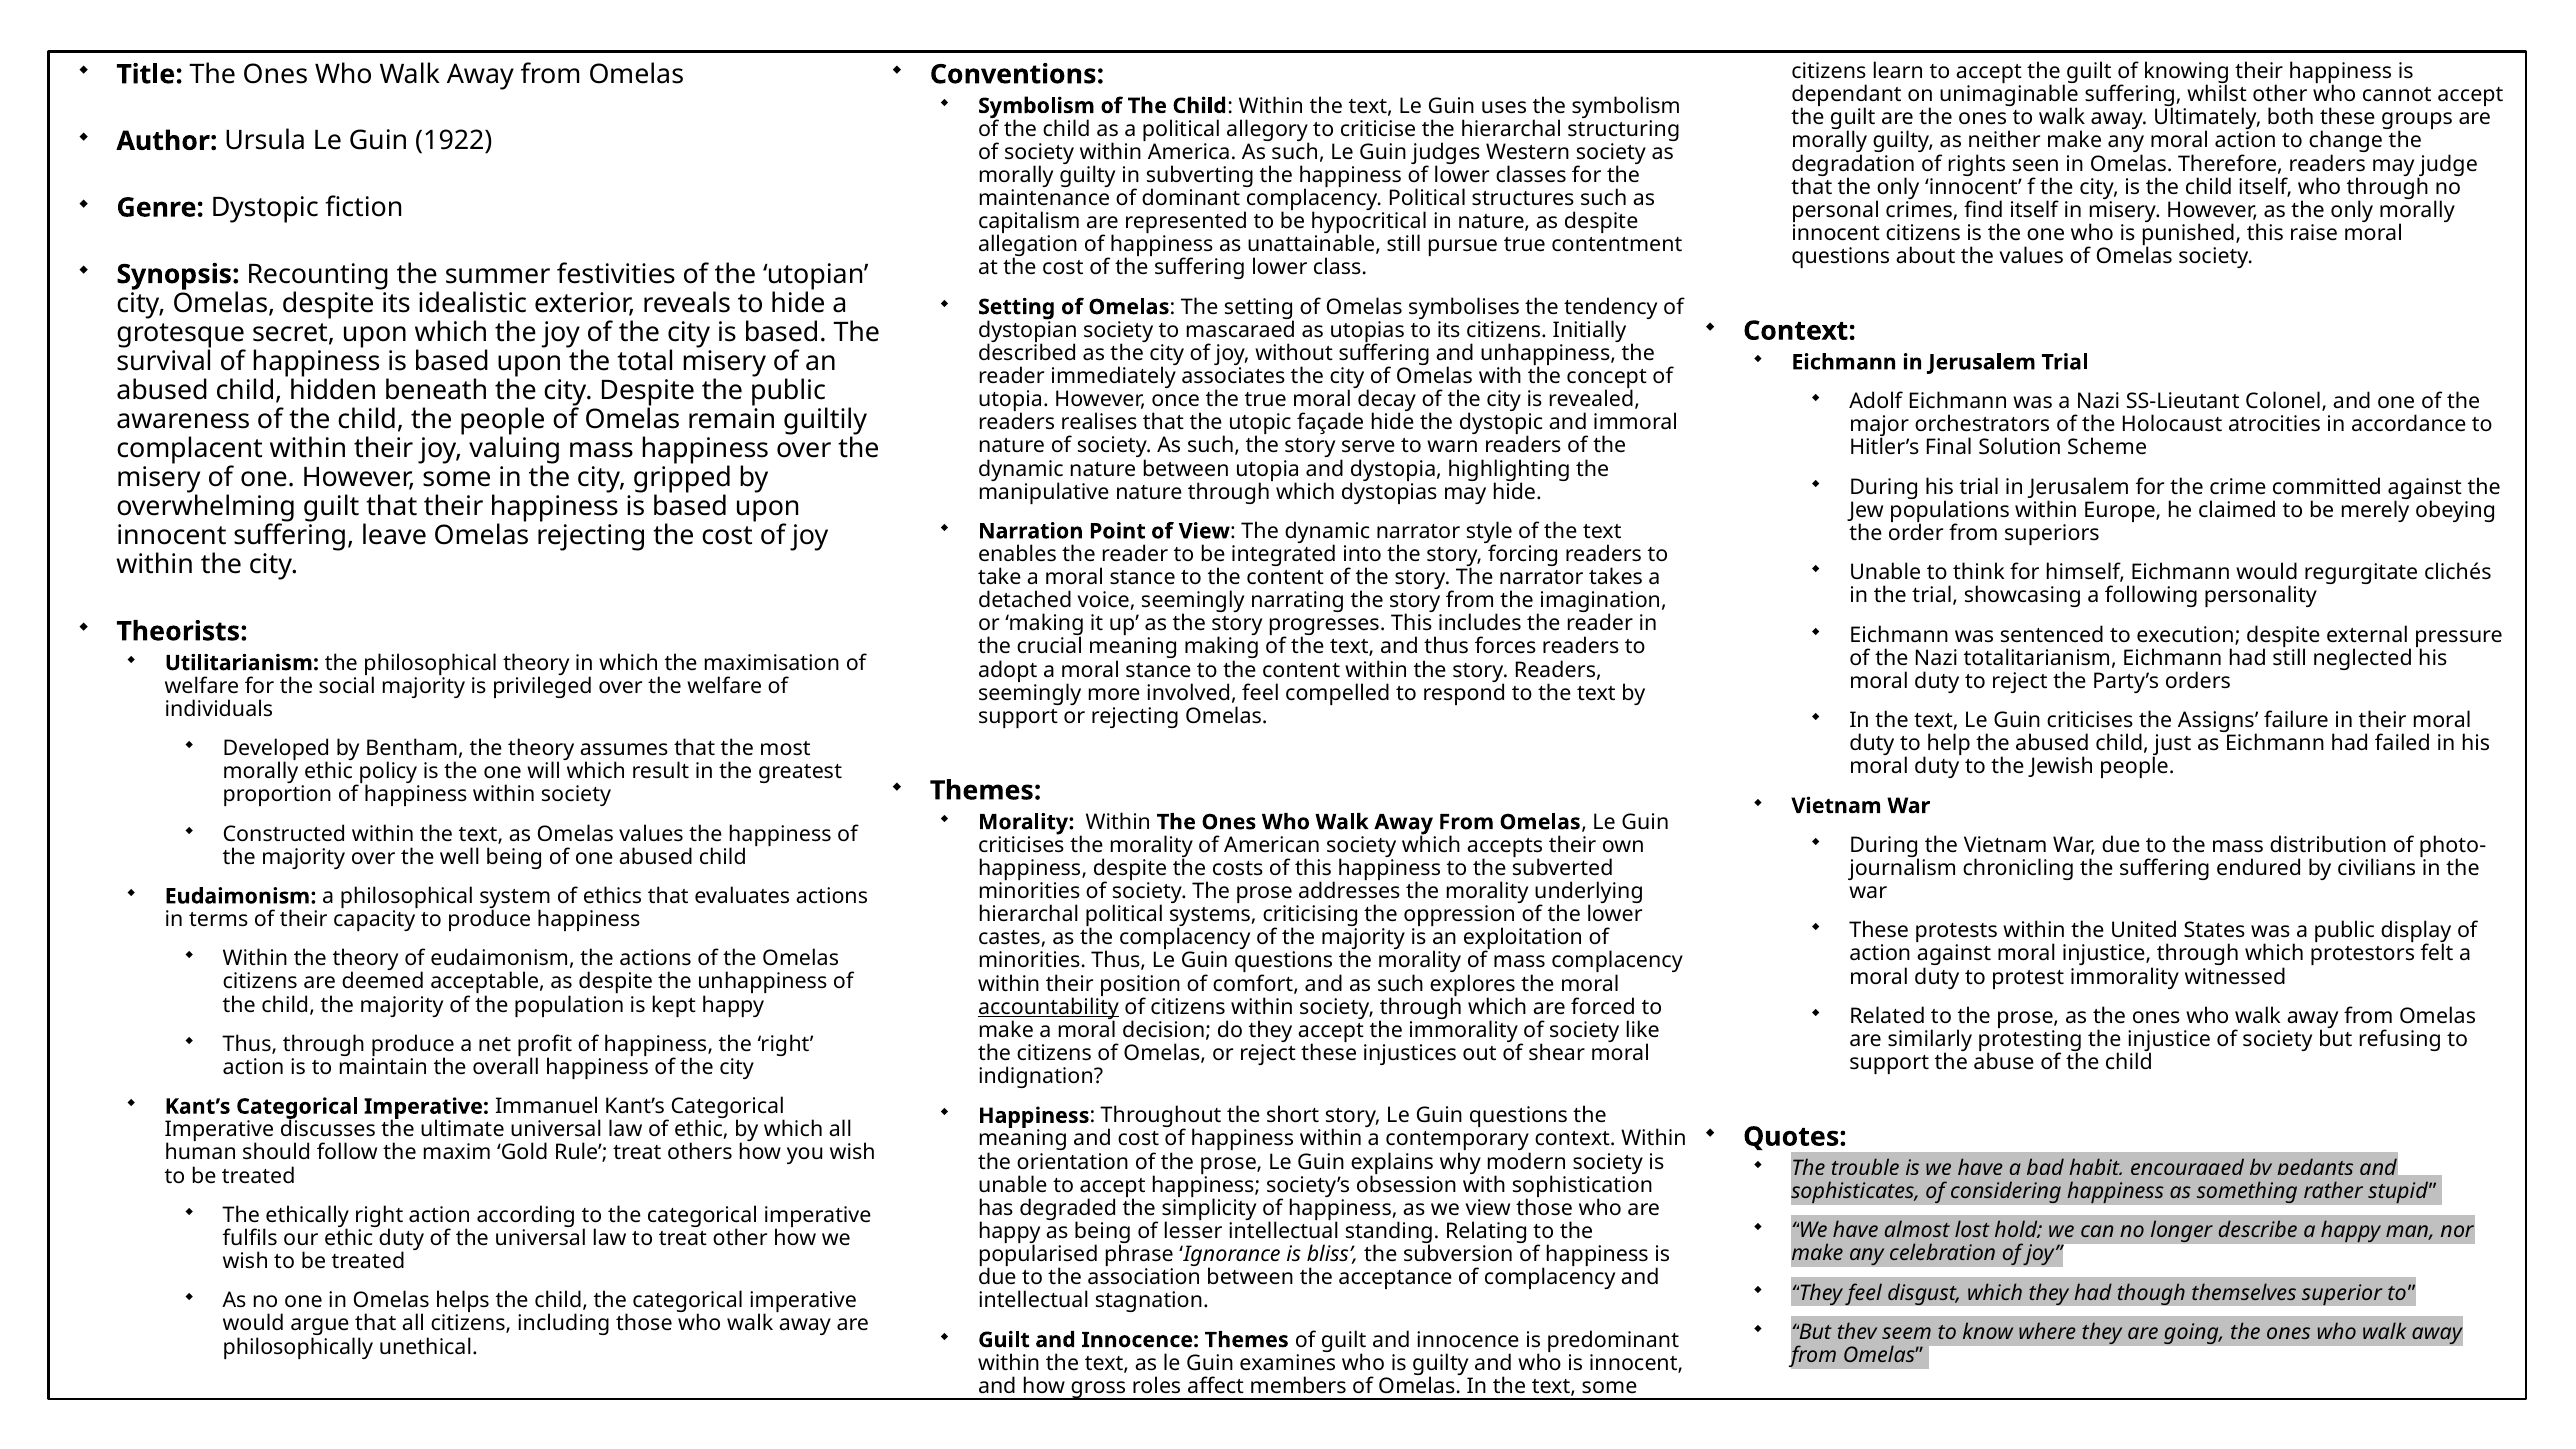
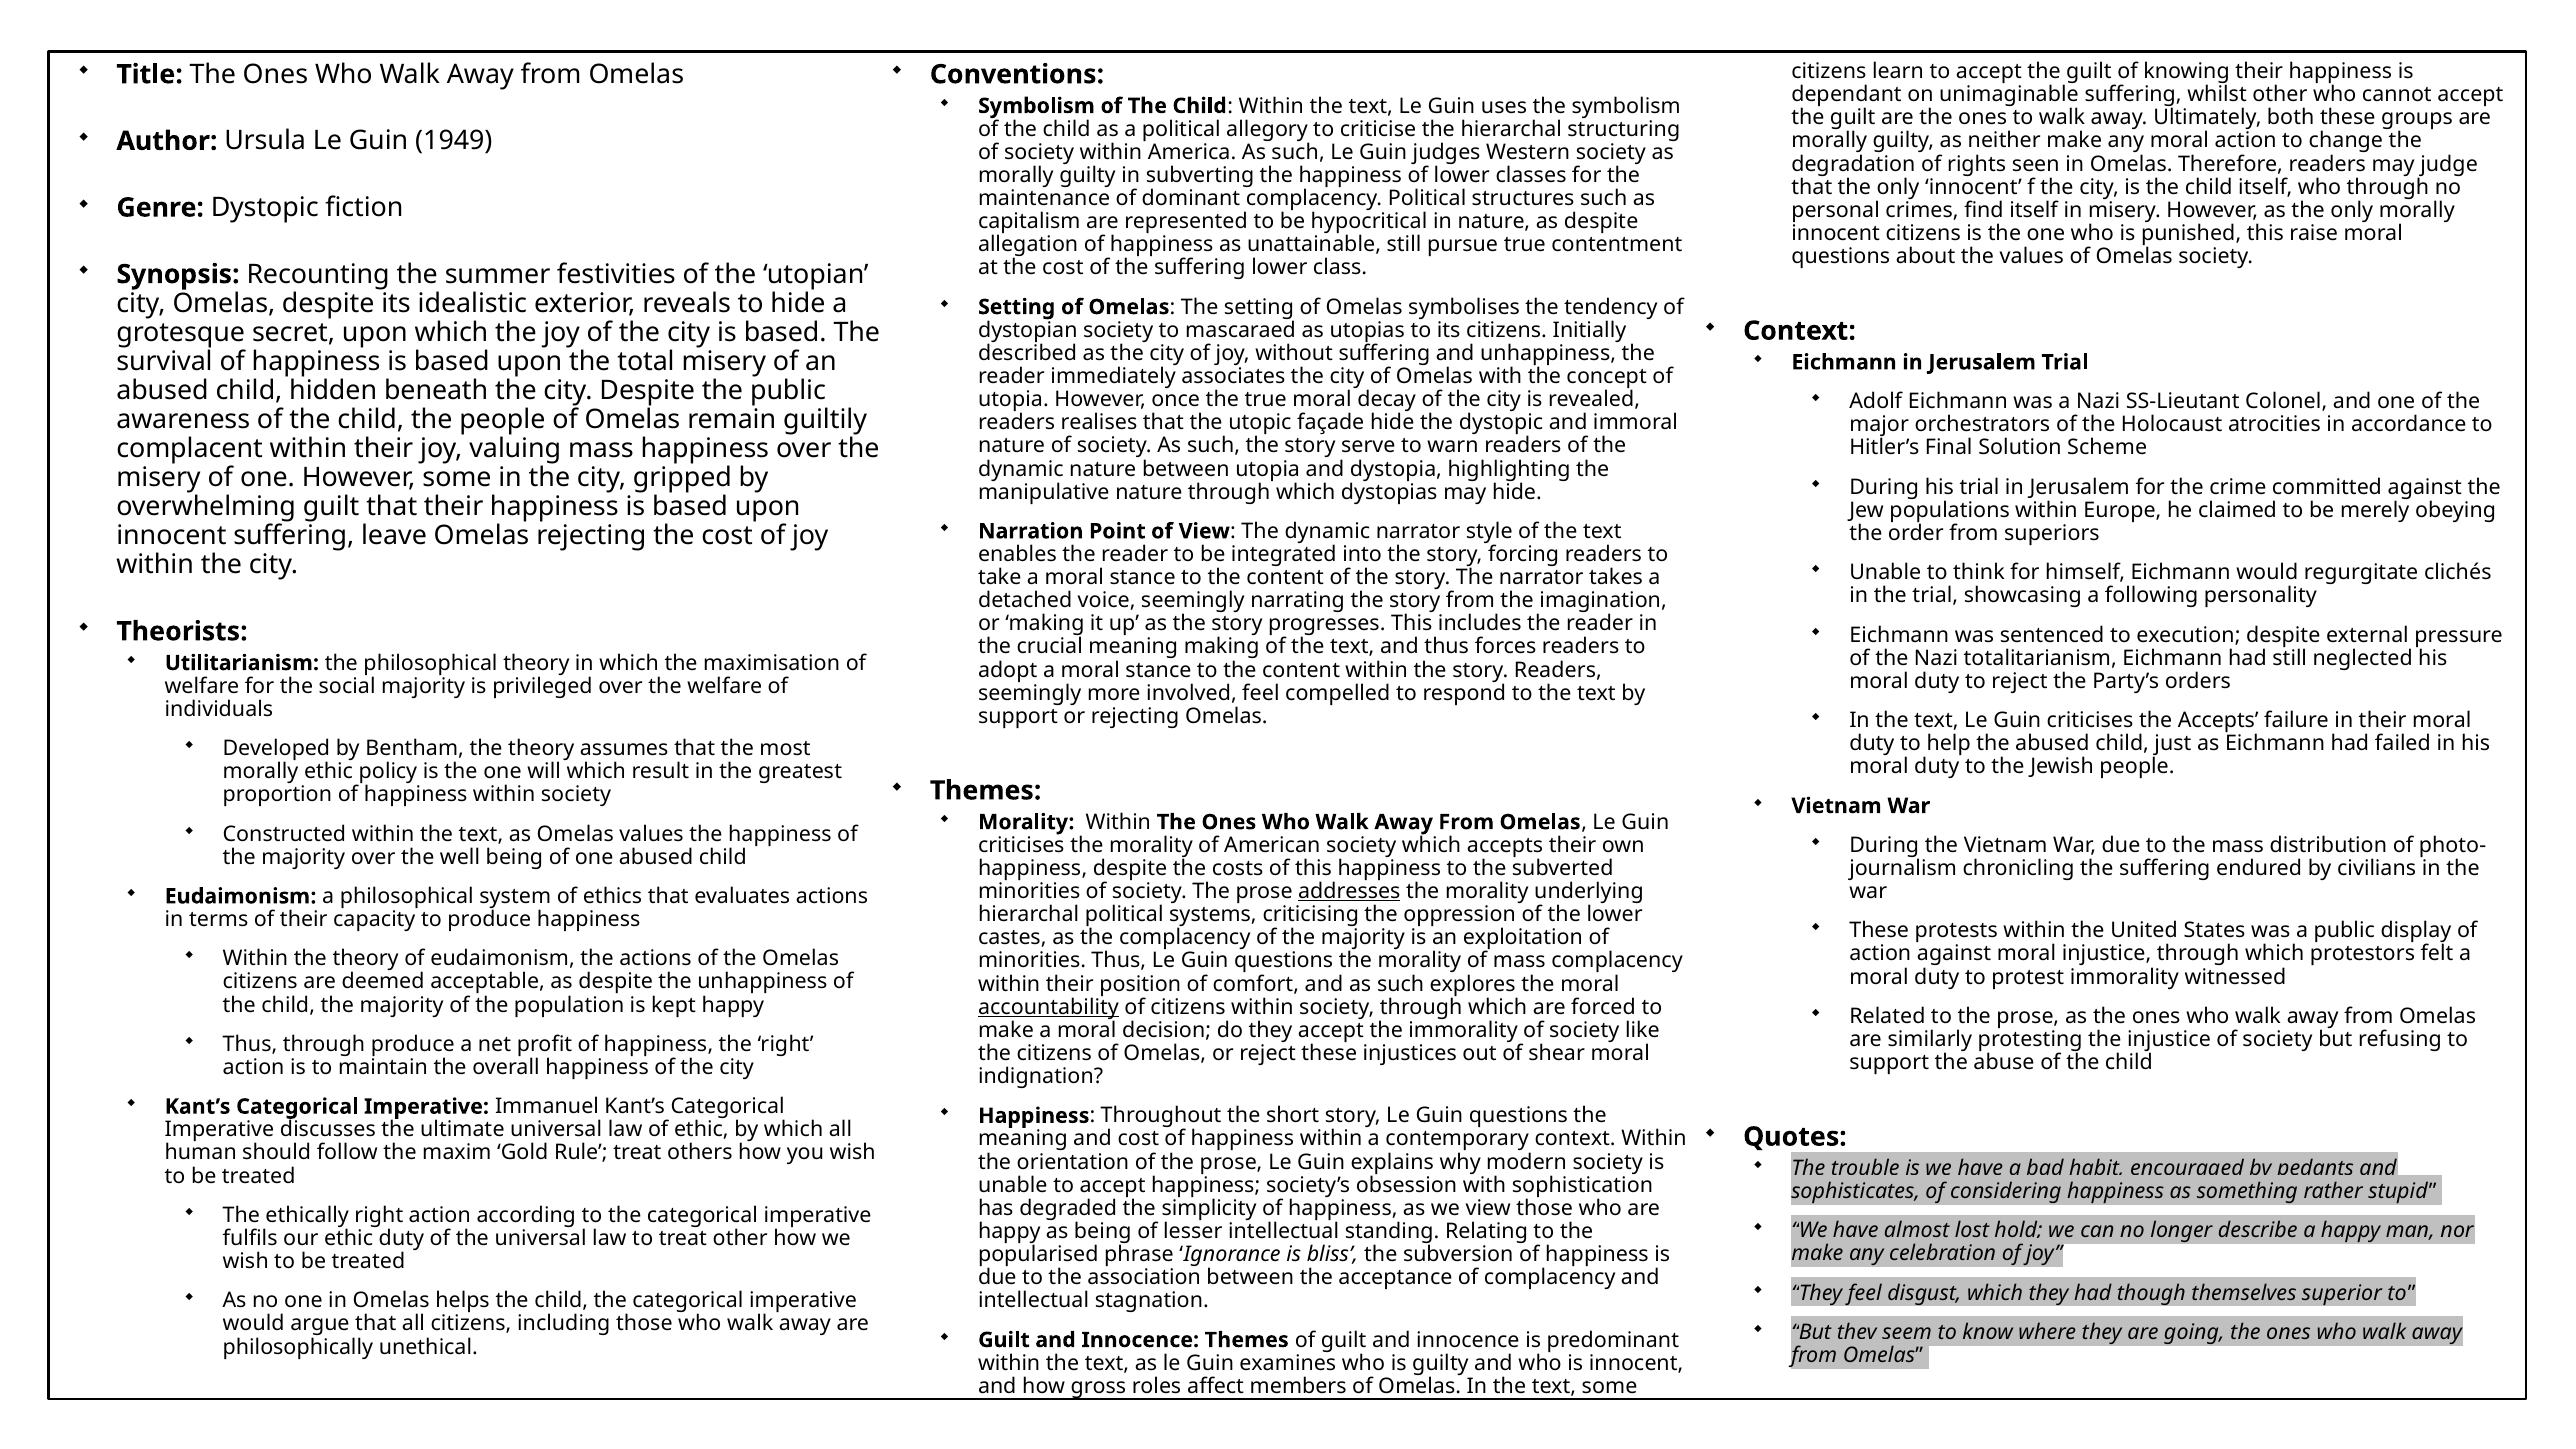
1922: 1922 -> 1949 (454, 141)
the Assigns: Assigns -> Accepts (2218, 720)
addresses underline: none -> present (1349, 892)
